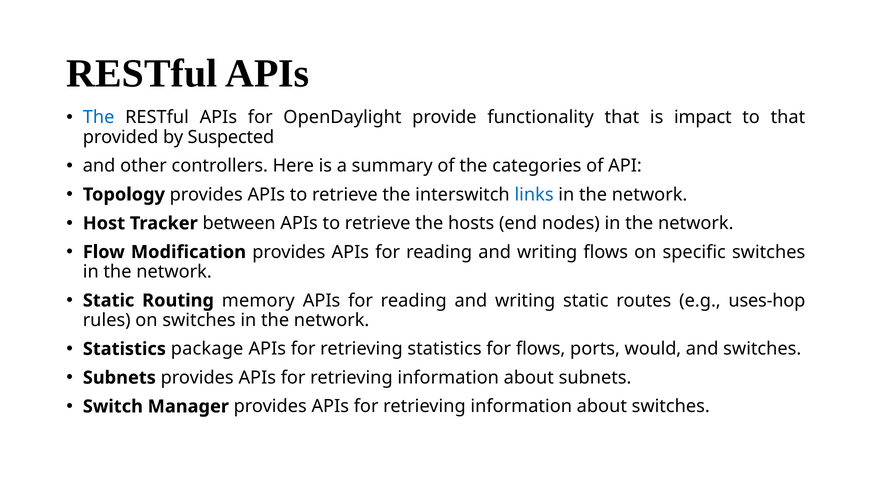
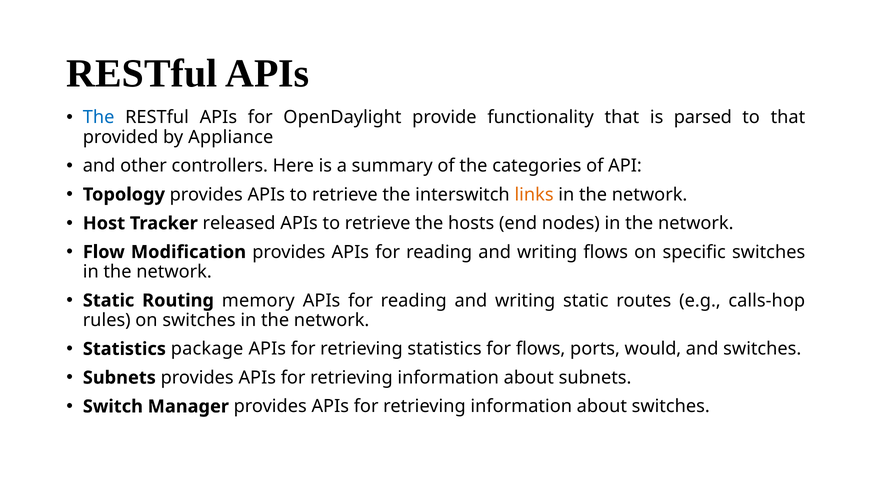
impact: impact -> parsed (703, 117)
Suspected: Suspected -> Appliance (231, 137)
links colour: blue -> orange (534, 194)
between: between -> released (239, 223)
uses-hop: uses-hop -> calls-hop (767, 300)
